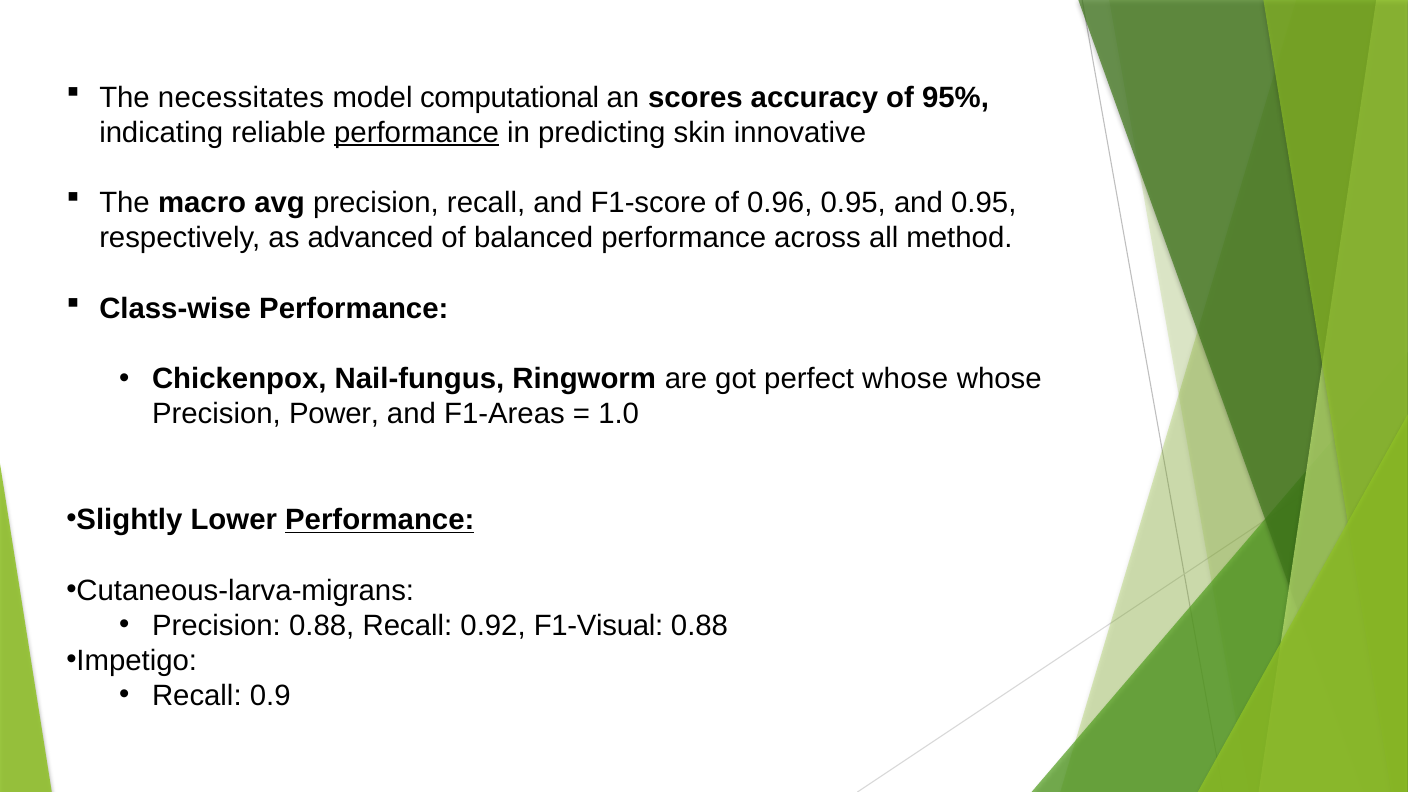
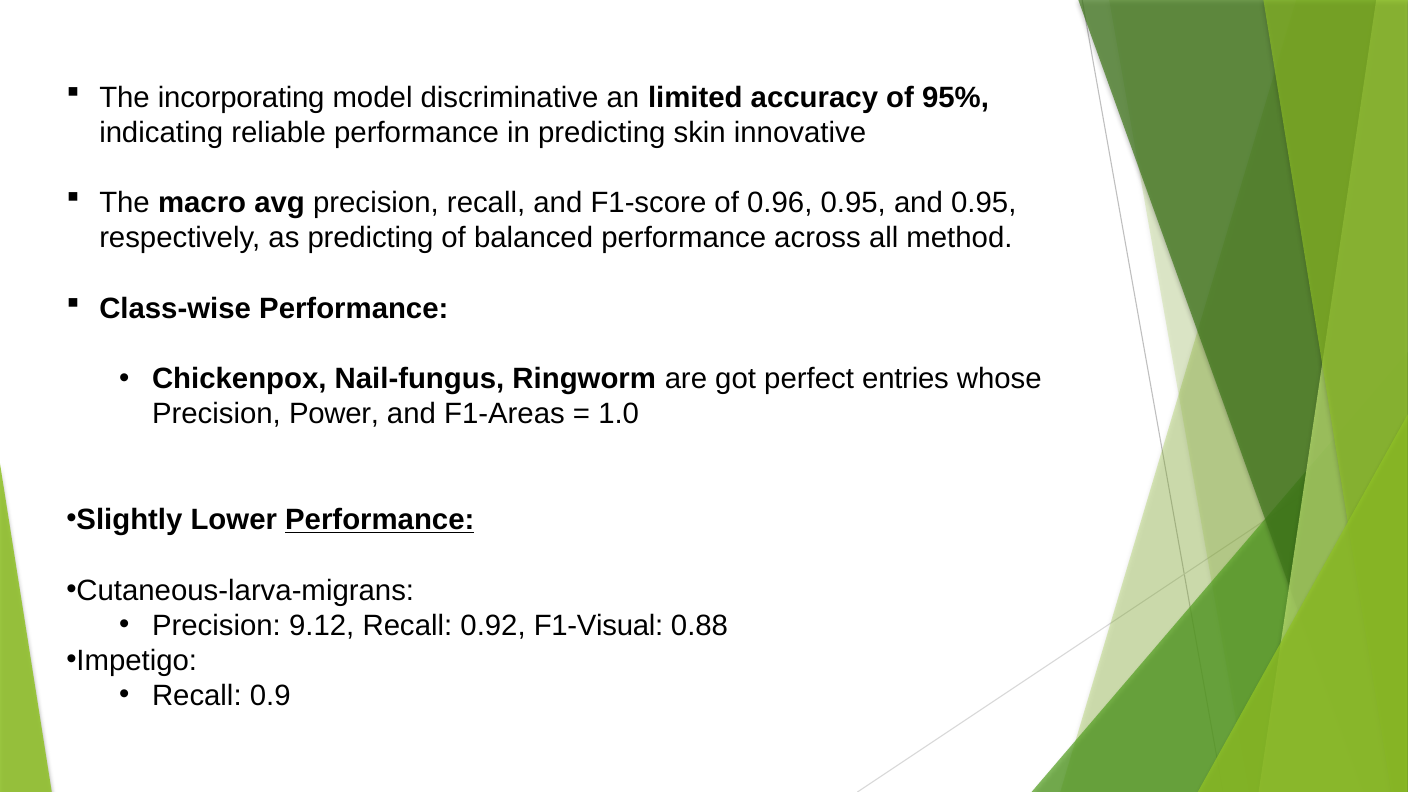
necessitates: necessitates -> incorporating (241, 97)
computational: computational -> discriminative (510, 97)
scores: scores -> limited (695, 97)
performance underline: present -> none (417, 133)
as advanced: advanced -> predicting (370, 238)
perfect whose: whose -> entries (905, 379)
Precision 0.88: 0.88 -> 9.12 (322, 626)
